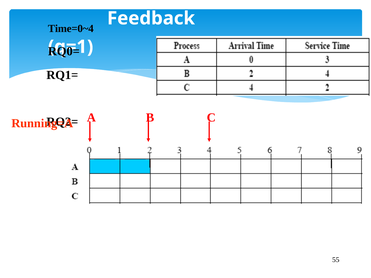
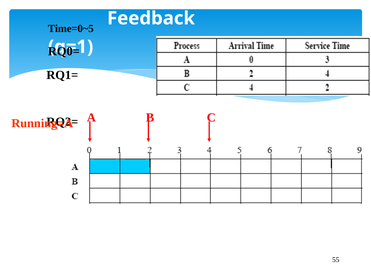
Time=0~4: Time=0~4 -> Time=0~5 (71, 29)
